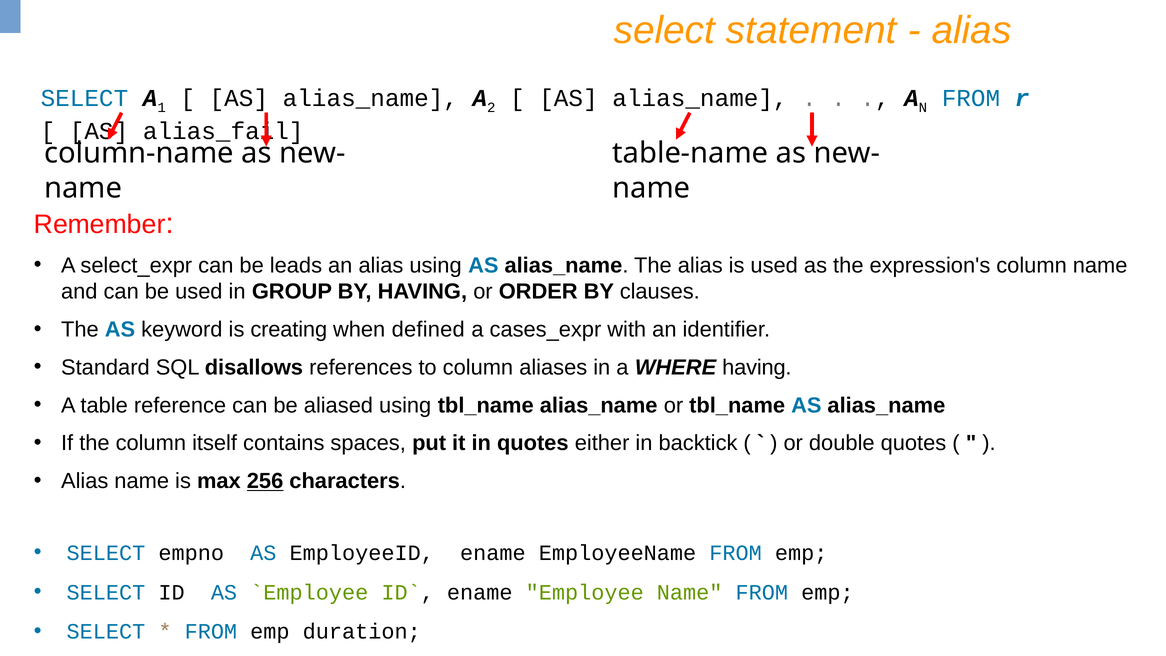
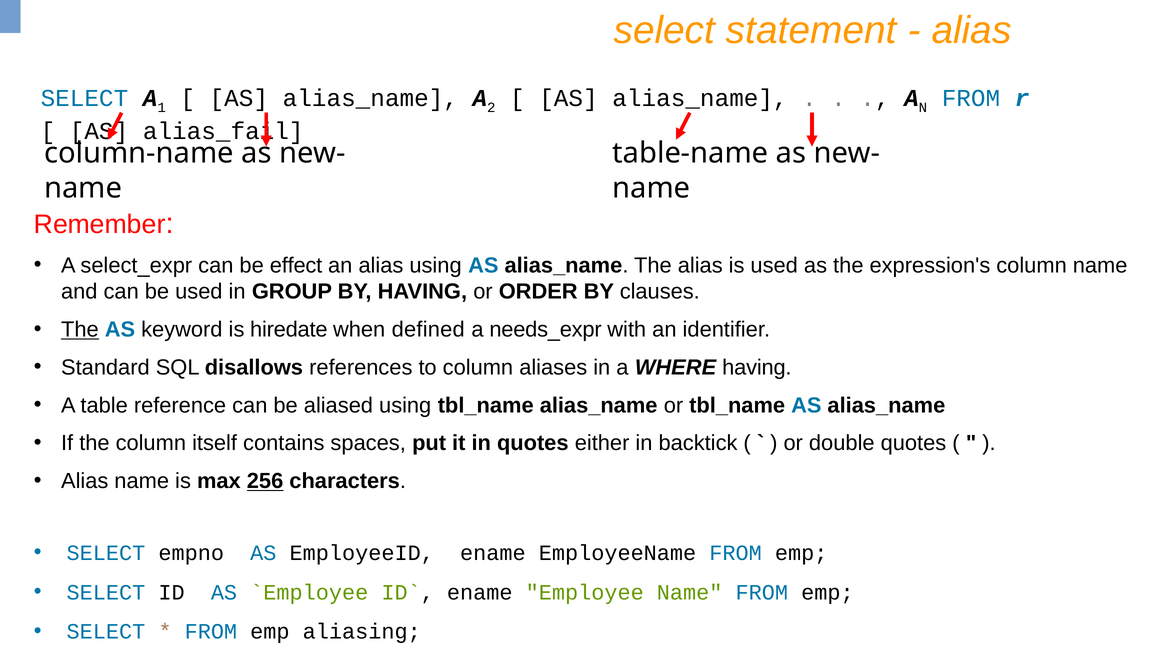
leads: leads -> effect (296, 265)
The underline: none -> present (80, 329)
creating: creating -> hiredate (289, 329)
cases_expr: cases_expr -> needs_expr (546, 329)
duration: duration -> aliasing (362, 632)
